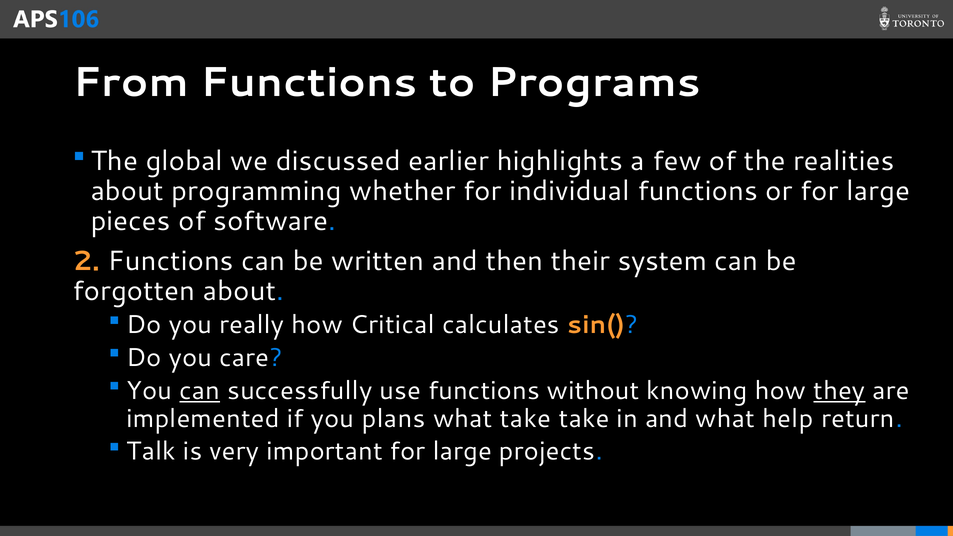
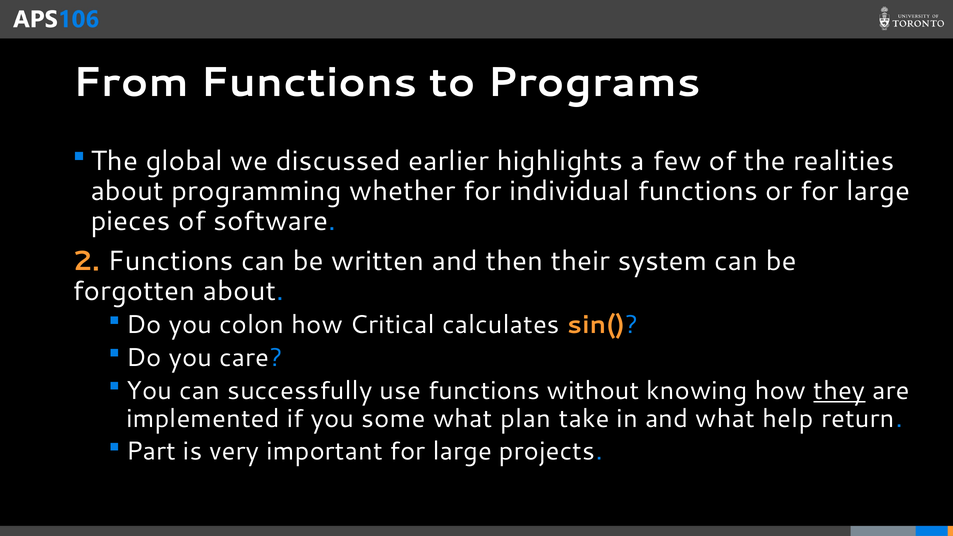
really: really -> colon (252, 325)
can underline: present -> none (200, 391)
plans: plans -> some (394, 419)
what take: take -> plan (526, 419)
Talk: Talk -> Part (151, 451)
